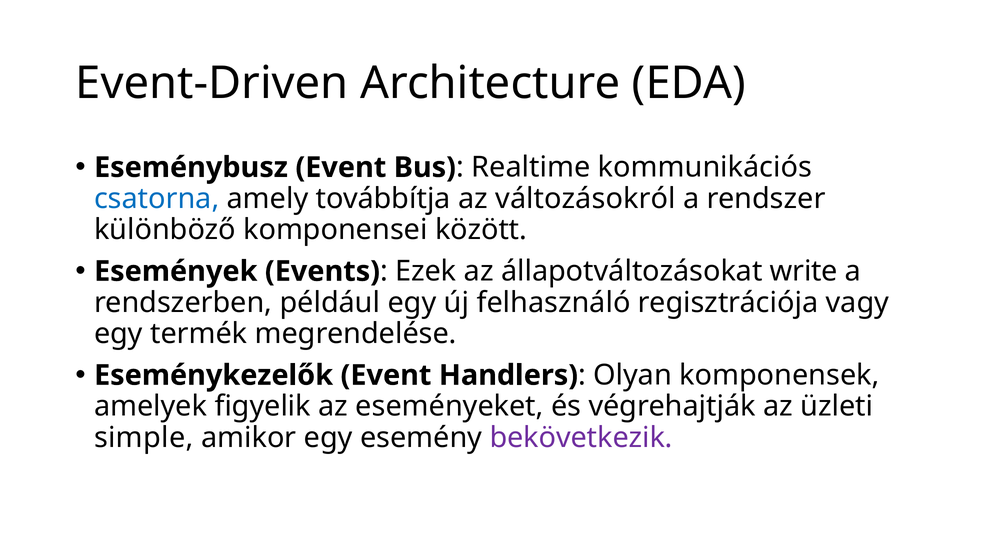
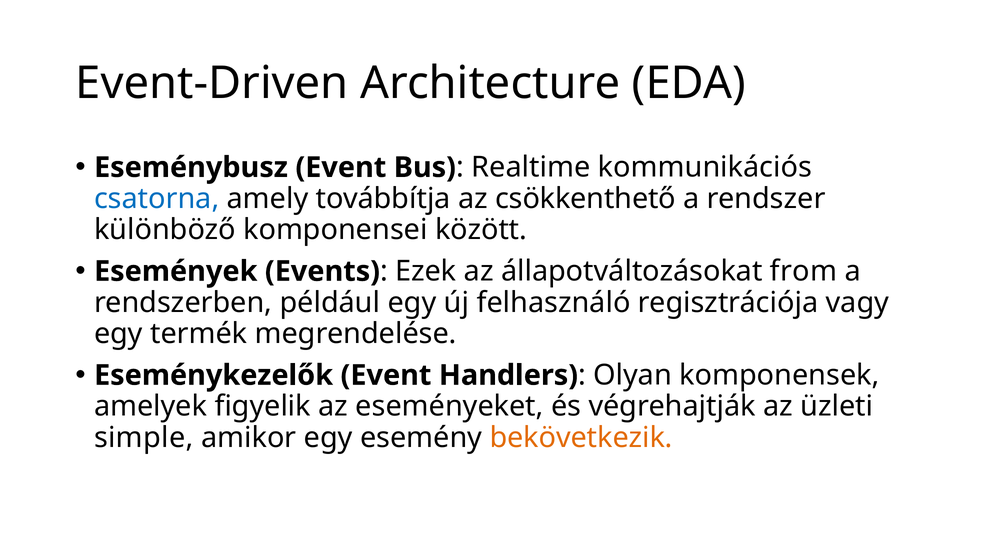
változásokról: változásokról -> csökkenthető (586, 199)
write: write -> from (804, 271)
bekövetkezik colour: purple -> orange (581, 438)
